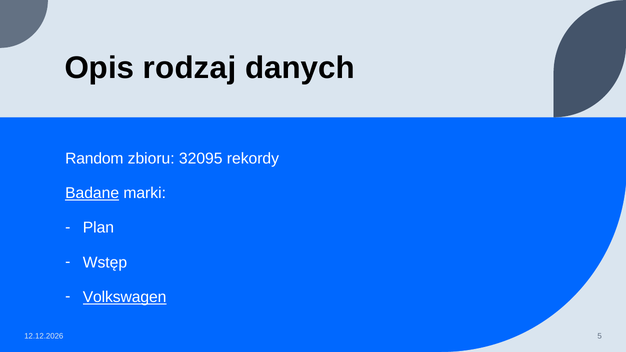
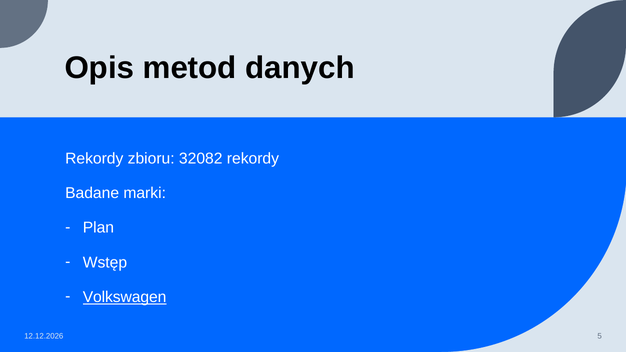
rodzaj: rodzaj -> metod (190, 68)
Random: Random -> Rekordy (94, 158)
32095: 32095 -> 32082 (201, 158)
Badane underline: present -> none (92, 193)
